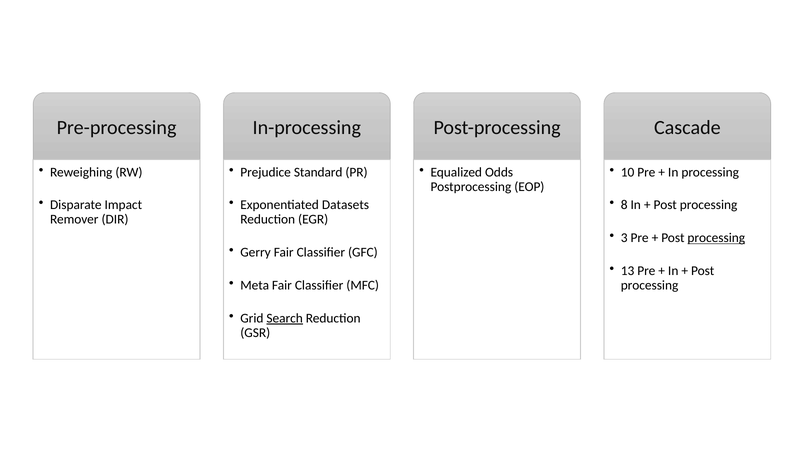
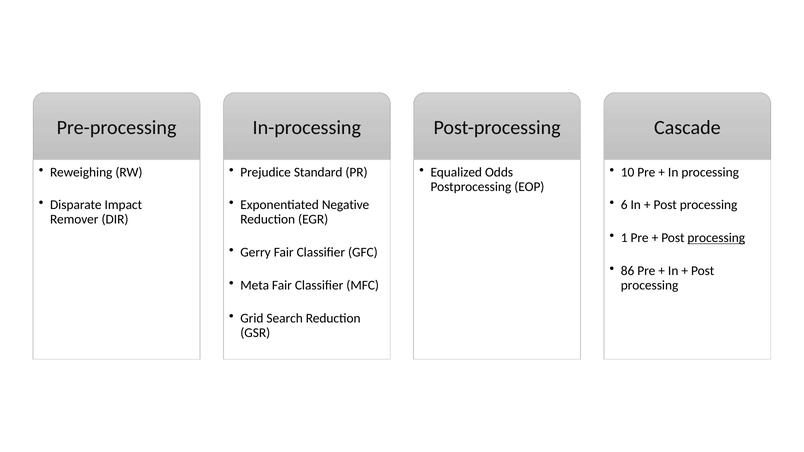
Datasets: Datasets -> Negative (346, 205)
8: 8 -> 6 (624, 205)
3: 3 -> 1 (624, 238)
13: 13 -> 86 (628, 271)
Search underline: present -> none (285, 318)
